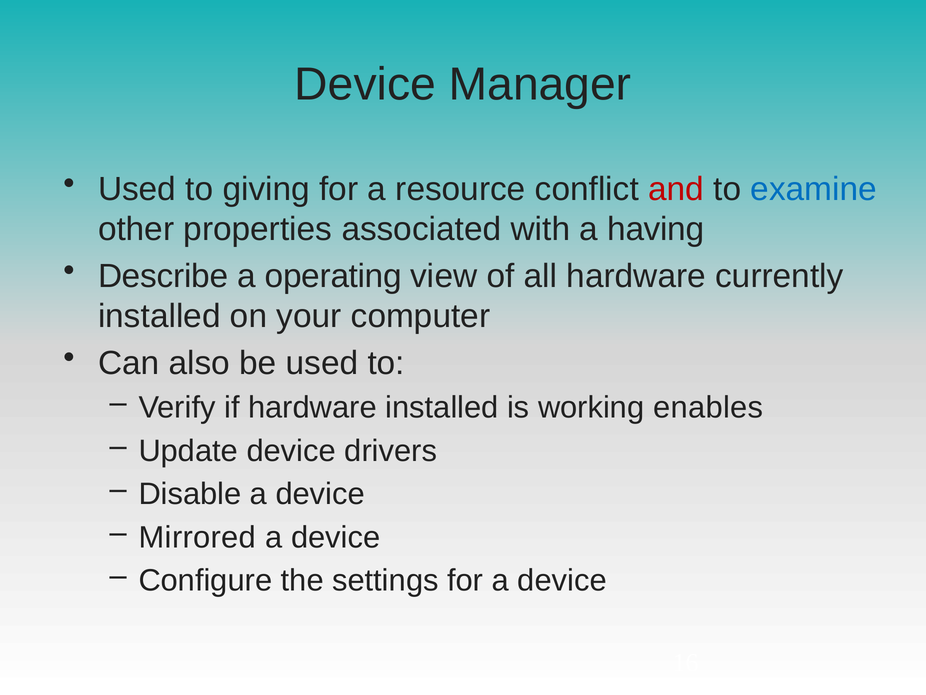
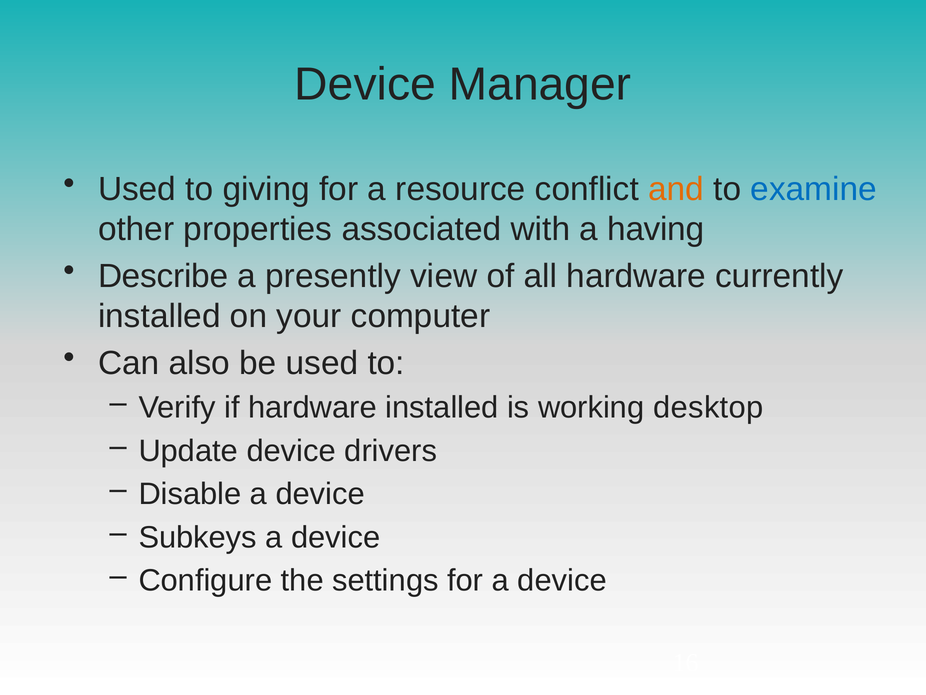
and colour: red -> orange (676, 189)
operating: operating -> presently (333, 276)
enables: enables -> desktop (708, 407)
Mirrored: Mirrored -> Subkeys (198, 537)
